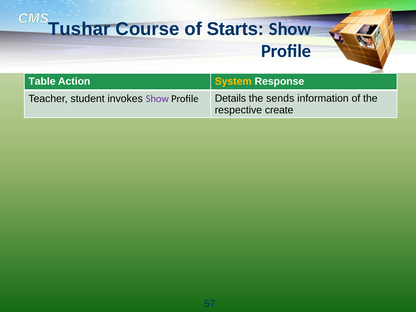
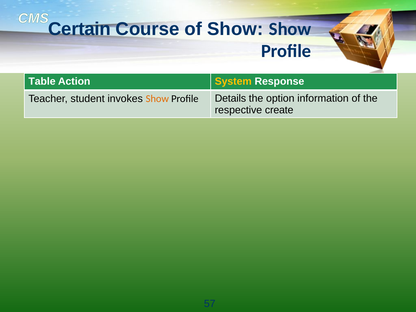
Tushar: Tushar -> Certain (79, 29)
of Starts: Starts -> Show (235, 29)
Show colour: purple -> orange (157, 99)
sends: sends -> option (280, 98)
